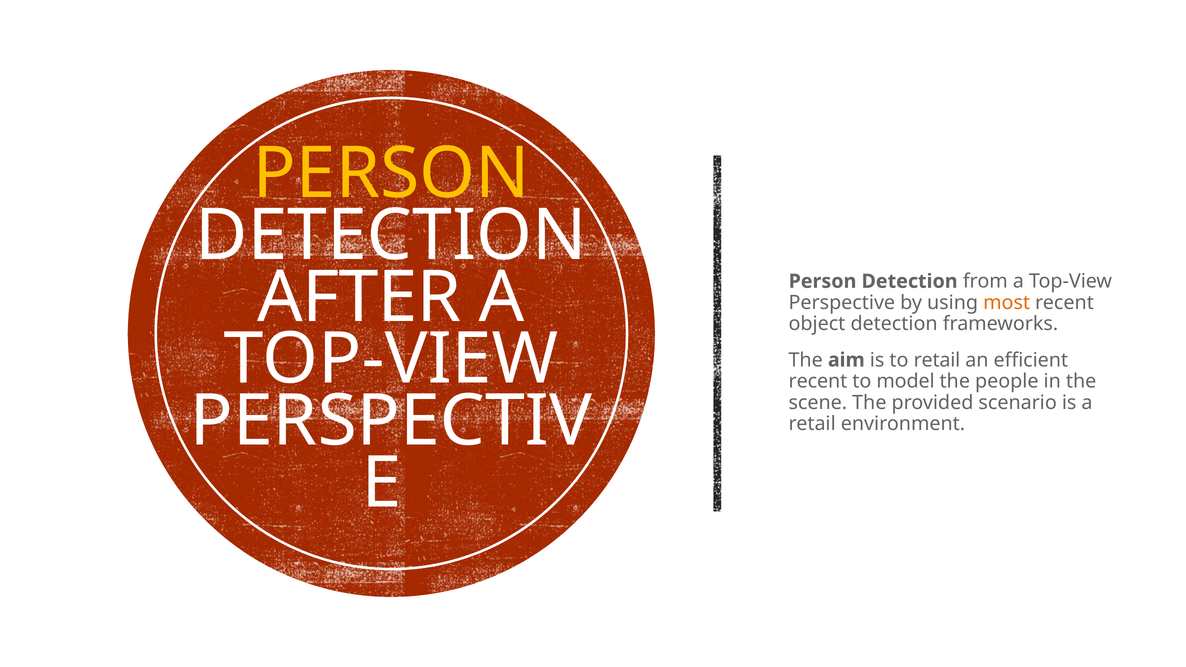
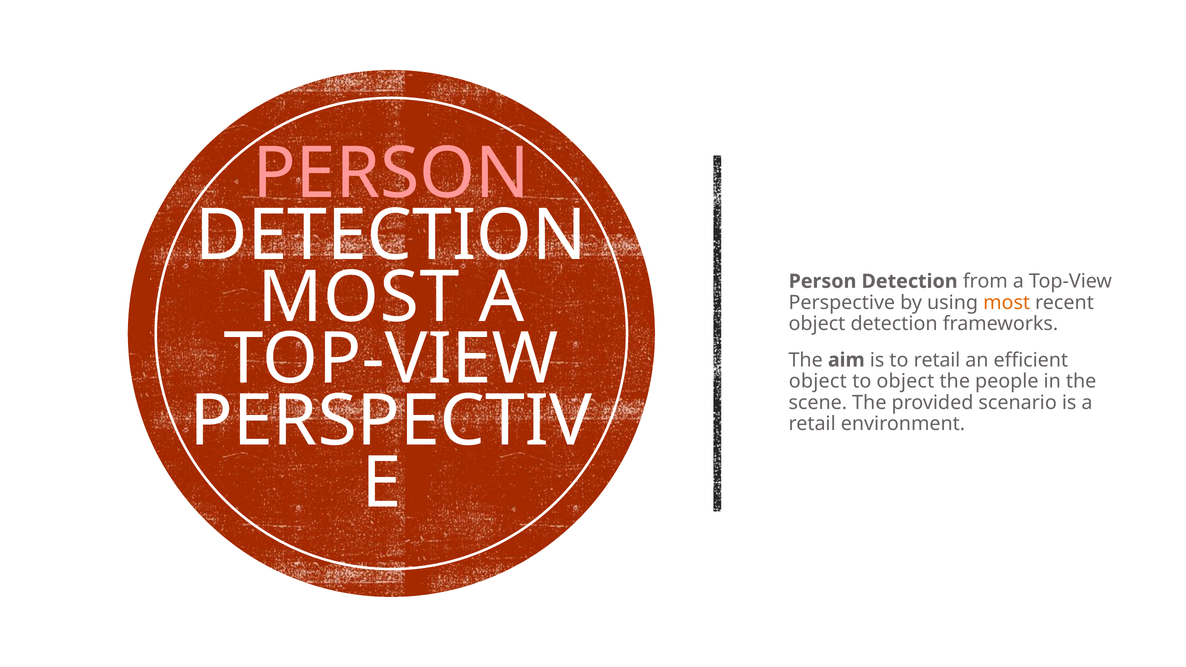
PERSON colour: yellow -> pink (391, 174)
AFTER: AFTER -> MOST (359, 297)
recent: recent -> object (818, 381)
to model: model -> object (905, 381)
